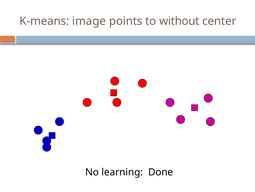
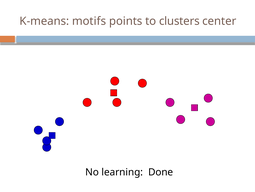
image: image -> motifs (89, 21)
without: without -> clusters (179, 21)
